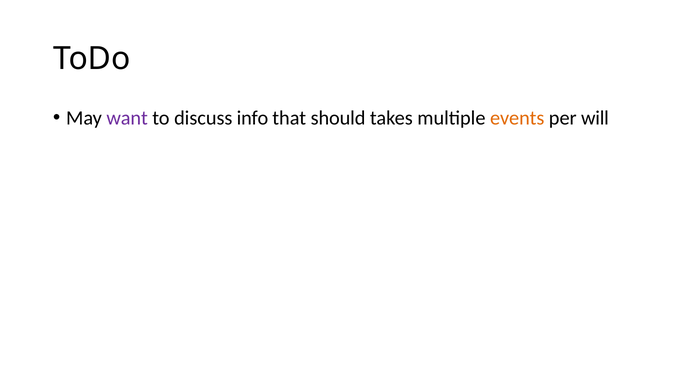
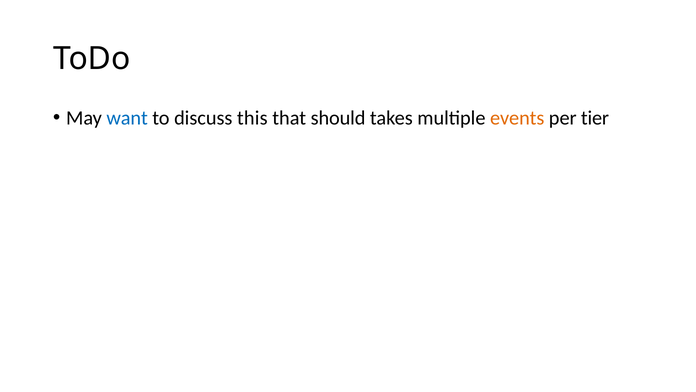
want colour: purple -> blue (127, 118)
info: info -> this (252, 118)
will: will -> tier (595, 118)
